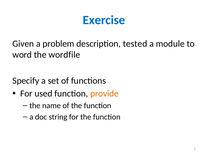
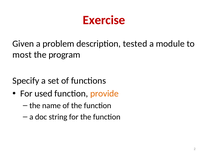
Exercise colour: blue -> red (104, 20)
word: word -> most (22, 55)
wordfile: wordfile -> program (64, 55)
